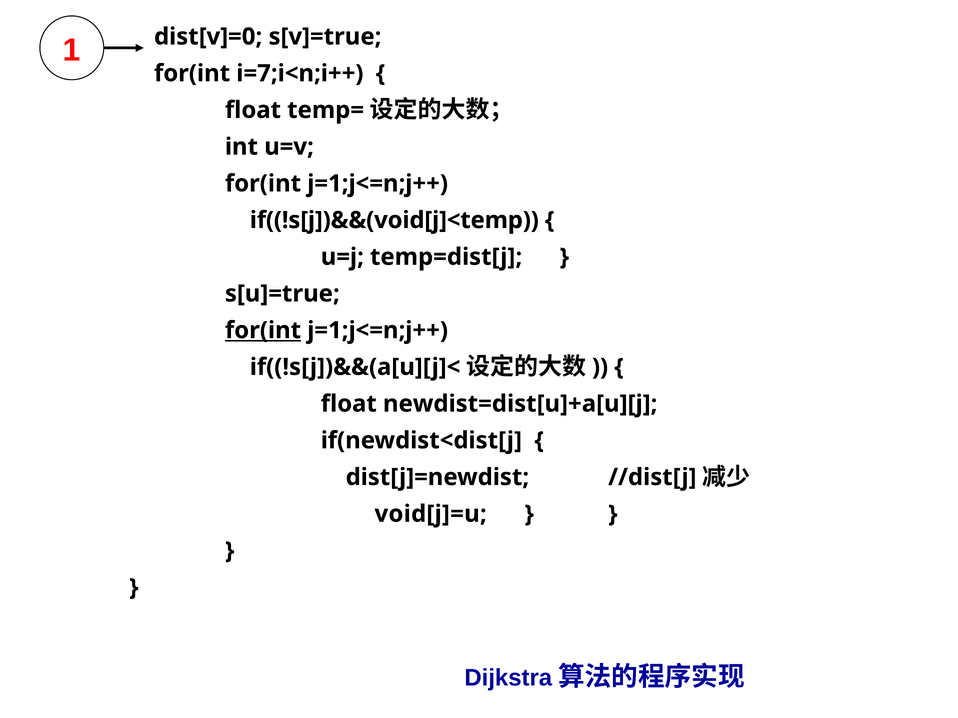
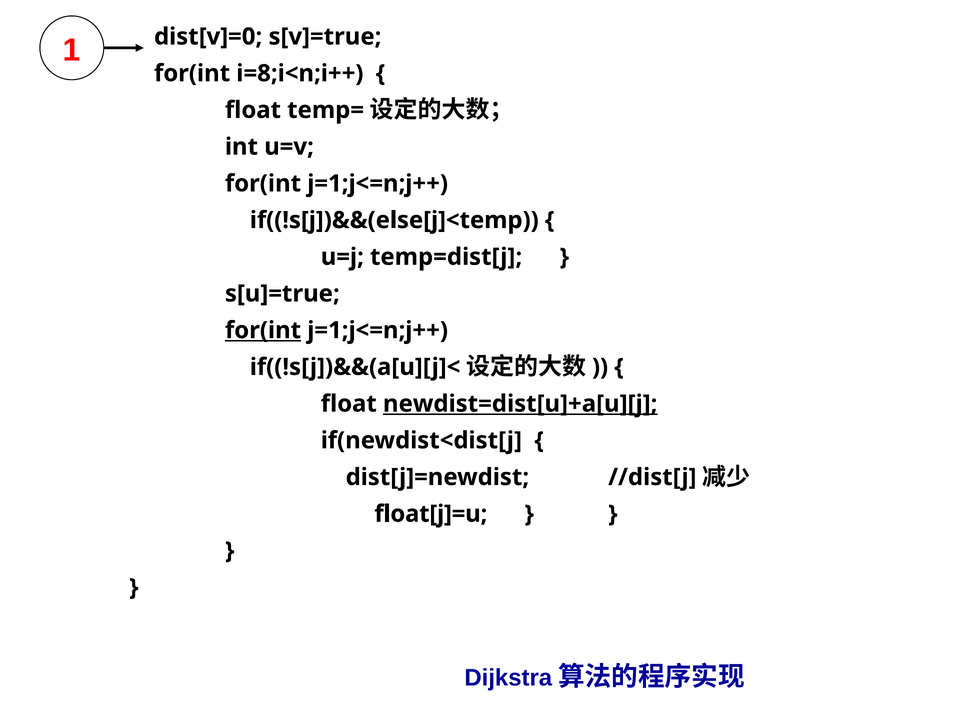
i=7;i<n;i++: i=7;i<n;i++ -> i=8;i<n;i++ (300, 73)
if((!s[j])&&(void[j]<temp: if((!s[j])&&(void[j]<temp -> if((!s[j])&&(else[j]<temp (394, 220)
newdist=dist[u]+a[u][j underline: none -> present (520, 404)
void[j]=u: void[j]=u -> float[j]=u (431, 514)
